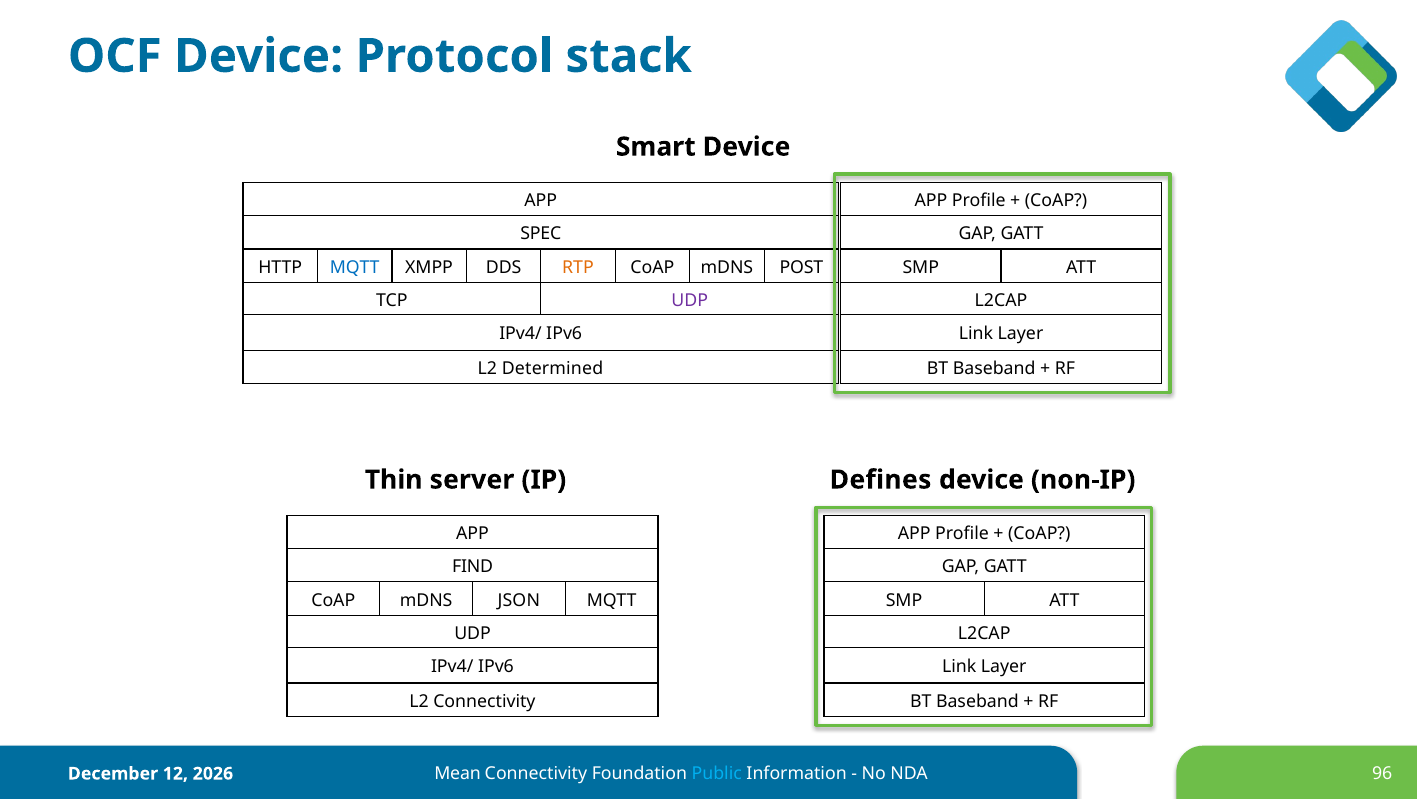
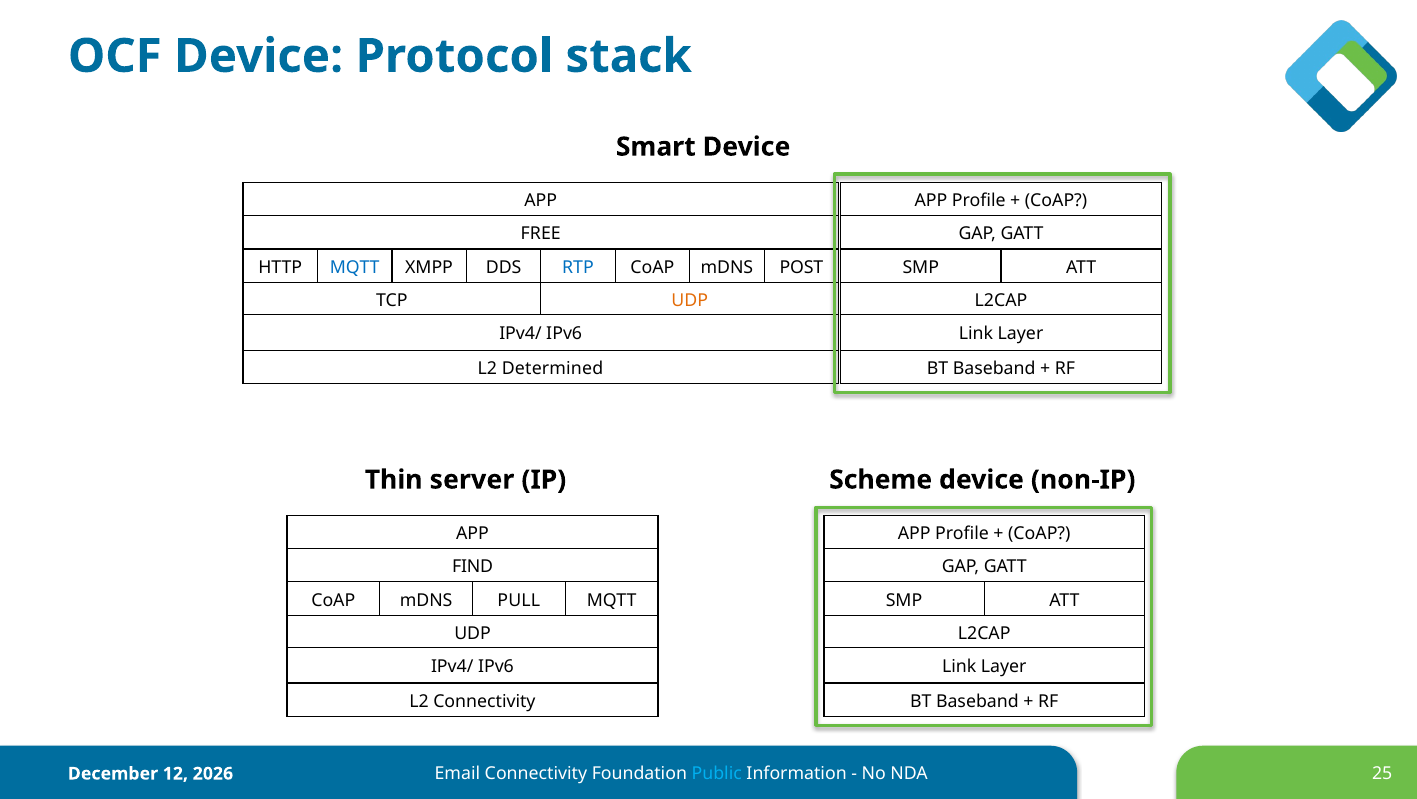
SPEC: SPEC -> FREE (541, 234)
RTP colour: orange -> blue (578, 267)
UDP colour: purple -> orange (690, 301)
Defines: Defines -> Scheme (881, 480)
JSON: JSON -> PULL (519, 600)
Mean: Mean -> Email (457, 774)
96: 96 -> 25 (1382, 774)
